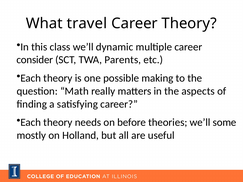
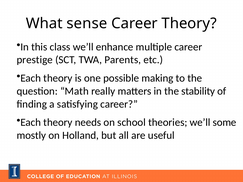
travel: travel -> sense (87, 24)
dynamic: dynamic -> enhance (115, 47)
consider: consider -> prestige (35, 60)
aspects: aspects -> stability (198, 91)
before: before -> school (132, 123)
